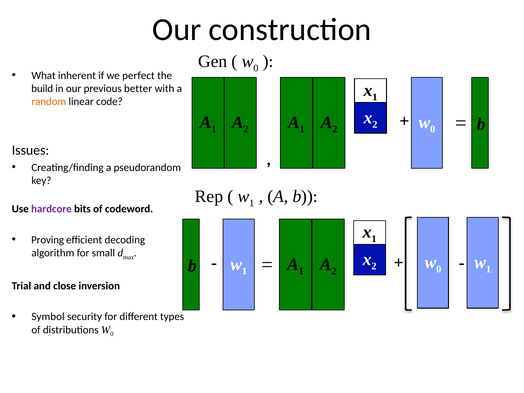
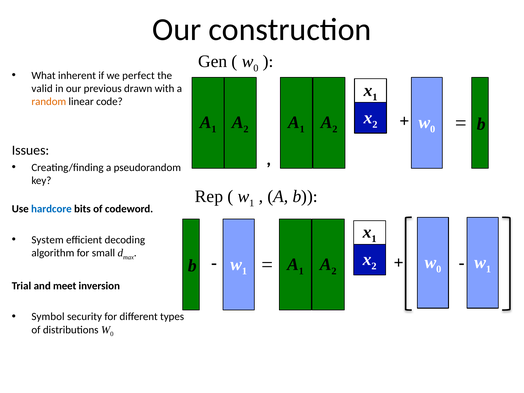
build: build -> valid (42, 89)
better: better -> drawn (138, 89)
hardcore colour: purple -> blue (51, 209)
Proving: Proving -> System (48, 240)
close: close -> meet (65, 286)
